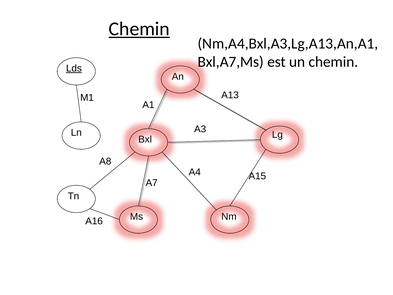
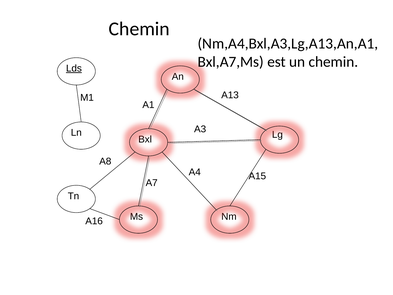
Chemin underline: present -> none (139, 29)
